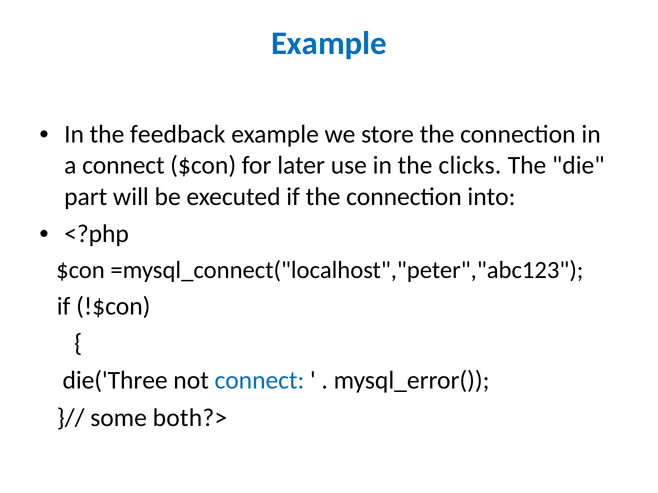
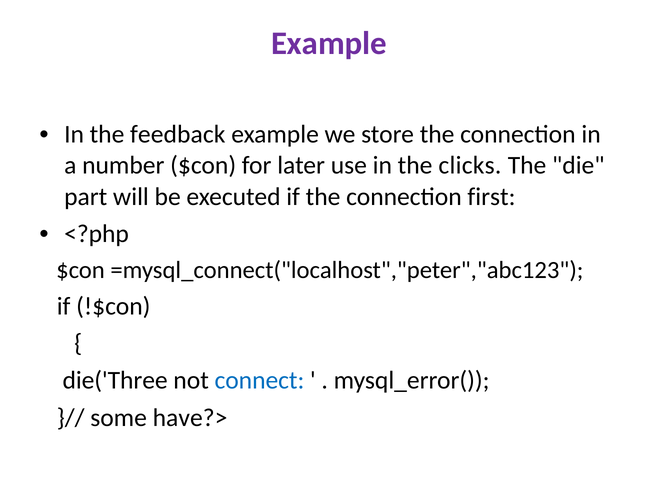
Example colour: blue -> purple (329, 44)
a connect: connect -> number (123, 166)
into: into -> first (491, 197)
both?>: both?> -> have?> (190, 418)
